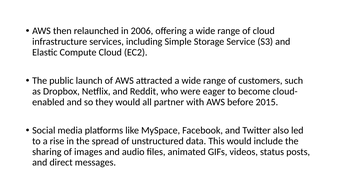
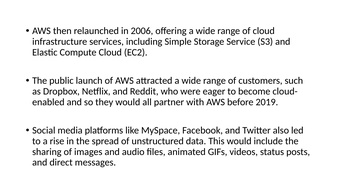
2015: 2015 -> 2019 (267, 102)
